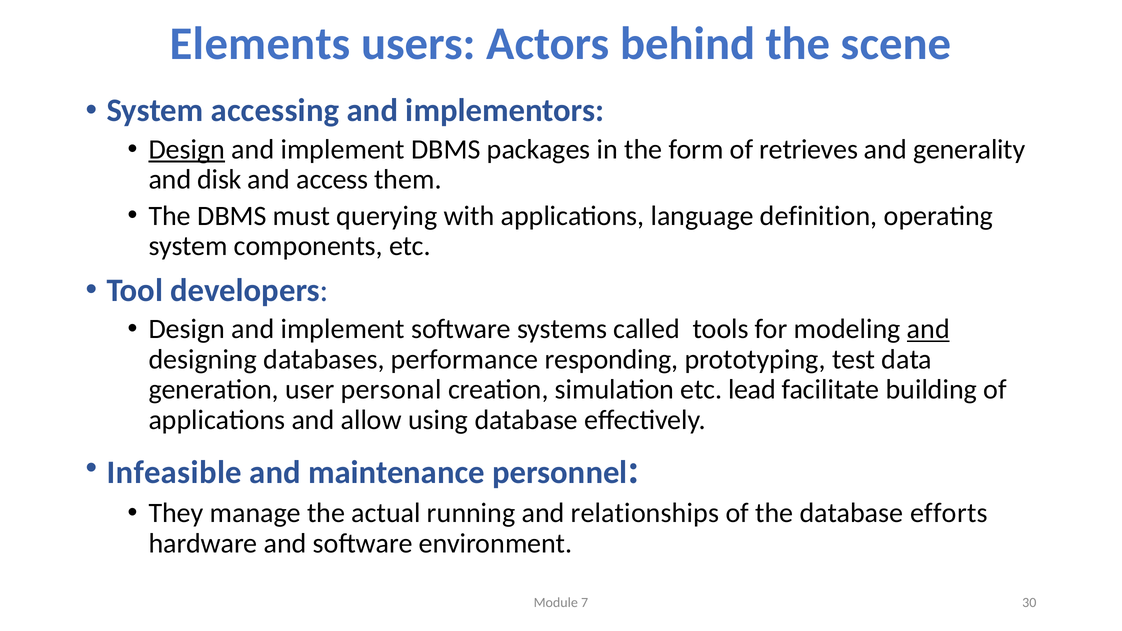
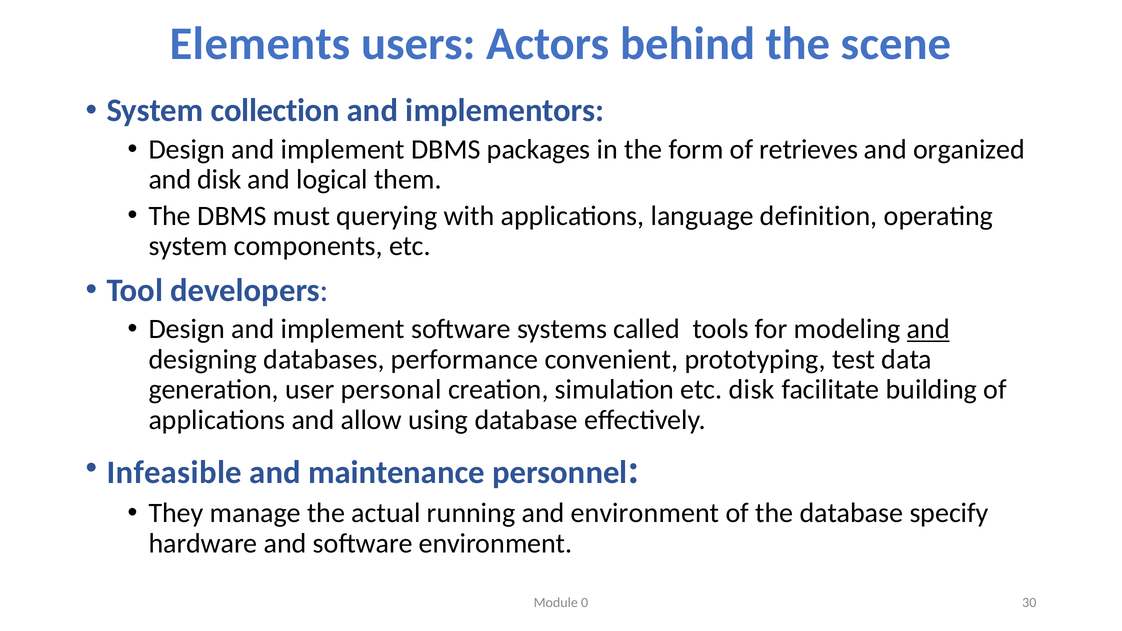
accessing: accessing -> collection (275, 111)
Design underline: present -> none (187, 149)
generality: generality -> organized (969, 149)
access: access -> logical (332, 180)
responding: responding -> convenient (611, 359)
etc lead: lead -> disk (752, 390)
and relationships: relationships -> environment (645, 513)
efforts: efforts -> specify (949, 513)
7: 7 -> 0 (585, 603)
